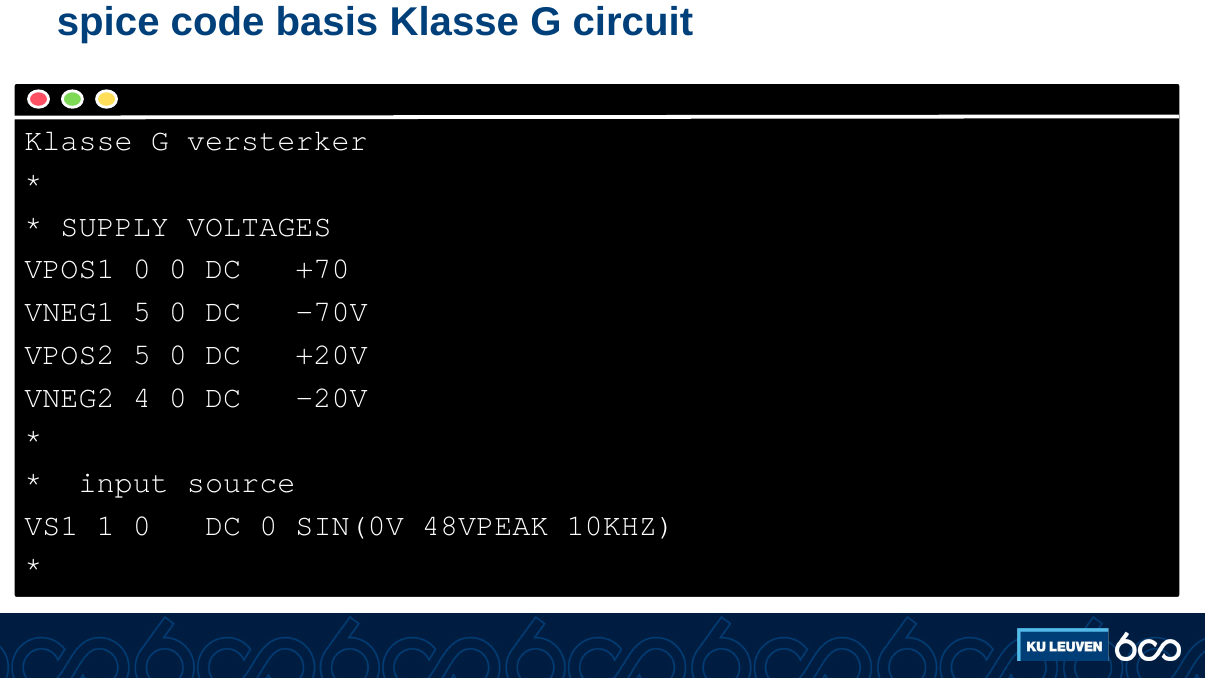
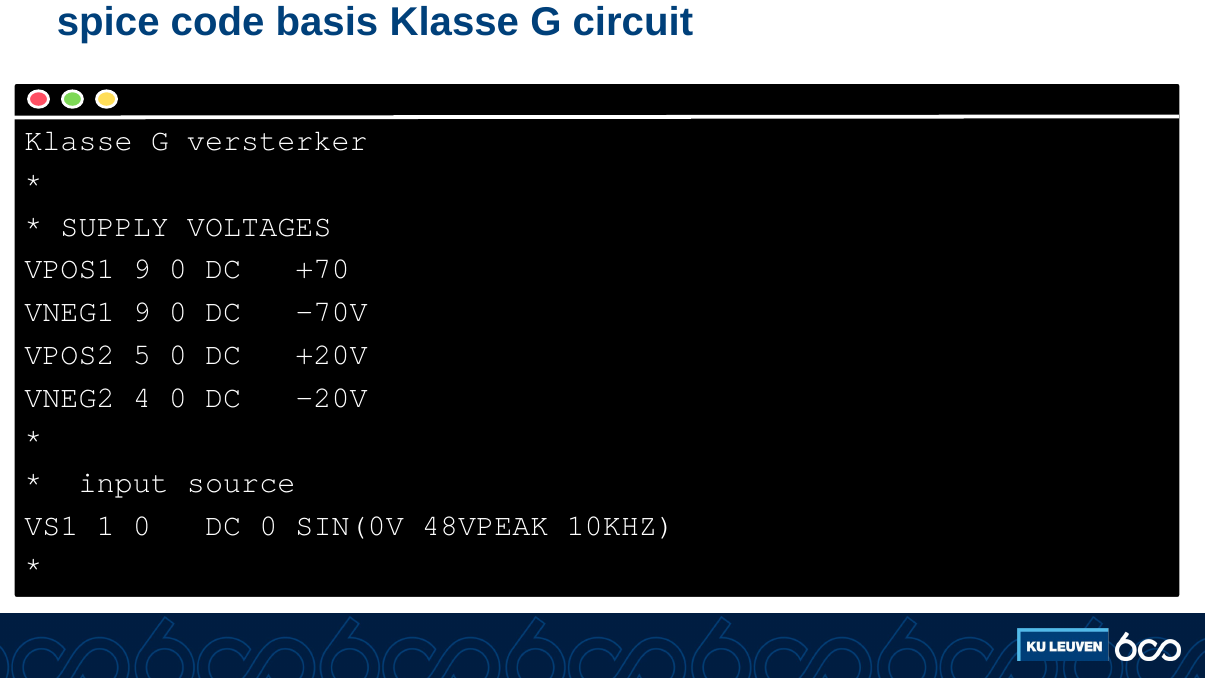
VPOS1 0: 0 -> 9 (142, 269)
VNEG1 5: 5 -> 9 (142, 312)
